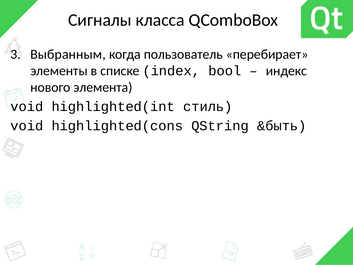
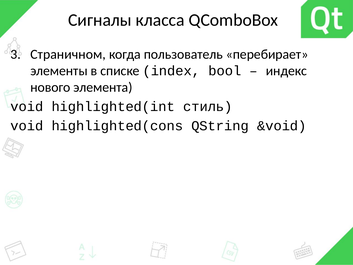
Выбранным: Выбранным -> Страничном (68, 54)
&быть: &быть -> &void (282, 126)
